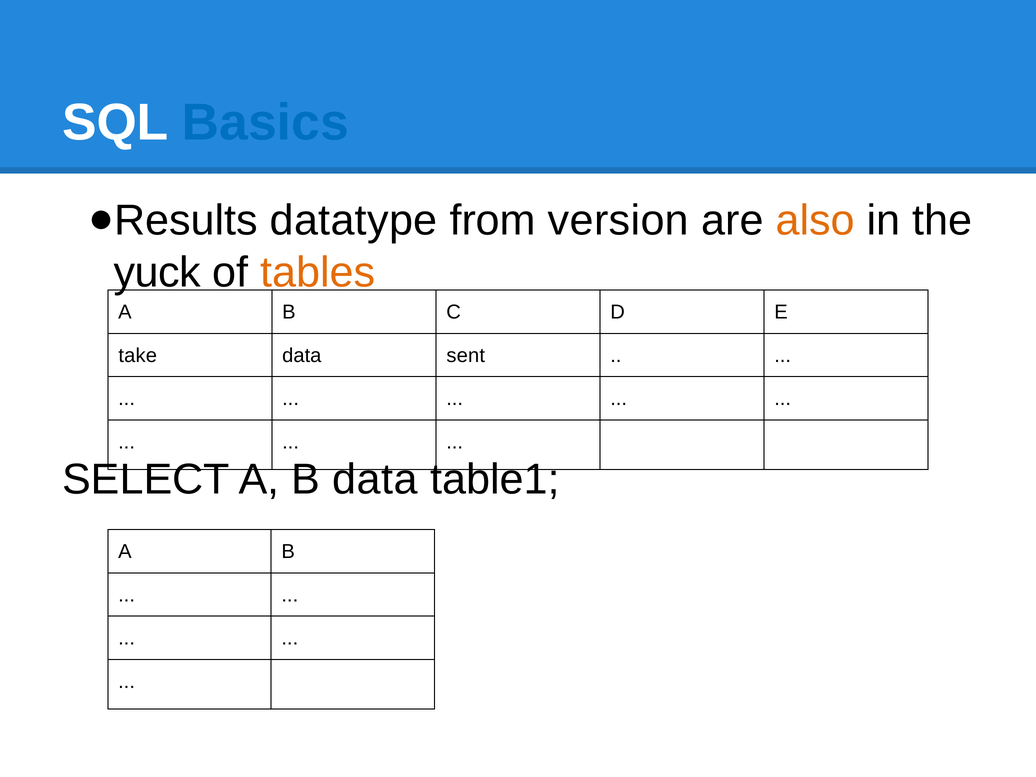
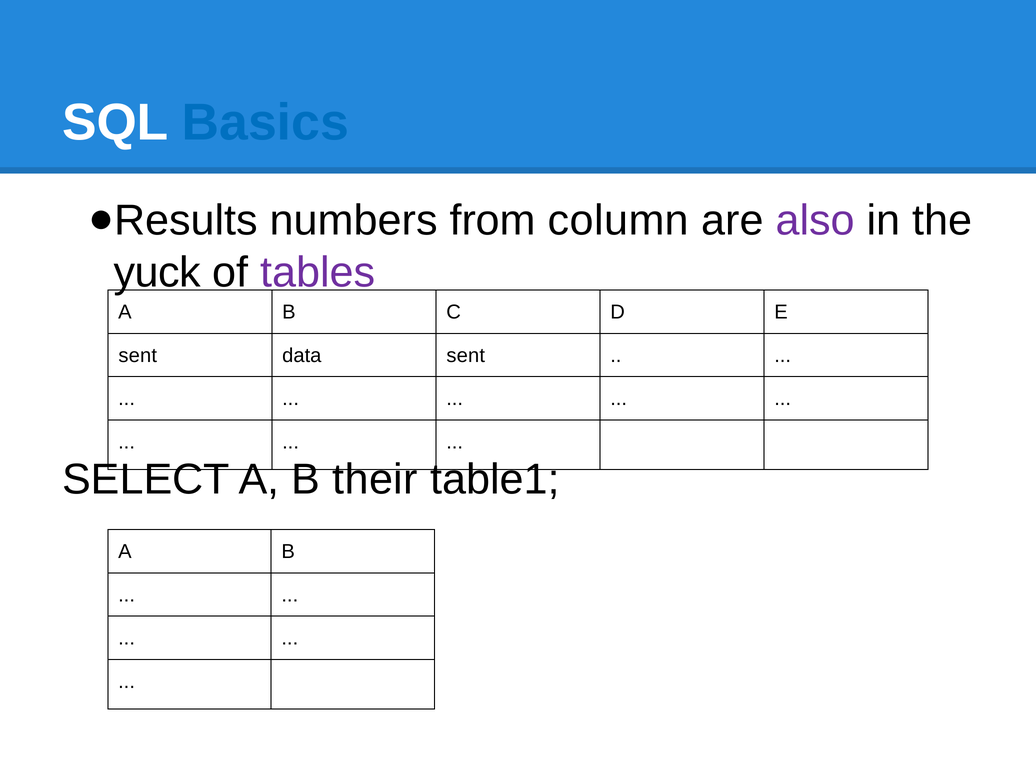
datatype: datatype -> numbers (354, 221)
version: version -> column (618, 221)
also colour: orange -> purple (815, 221)
tables colour: orange -> purple (318, 272)
take: take -> sent (138, 355)
B data: data -> their (375, 480)
